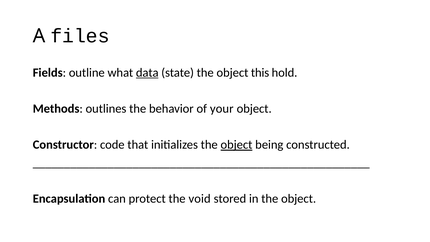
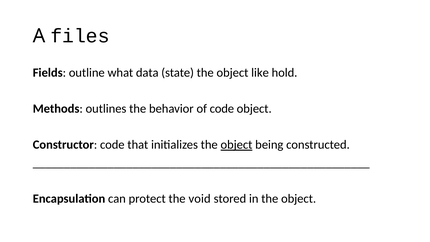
data underline: present -> none (147, 73)
this: this -> like (260, 73)
of your: your -> code (222, 109)
